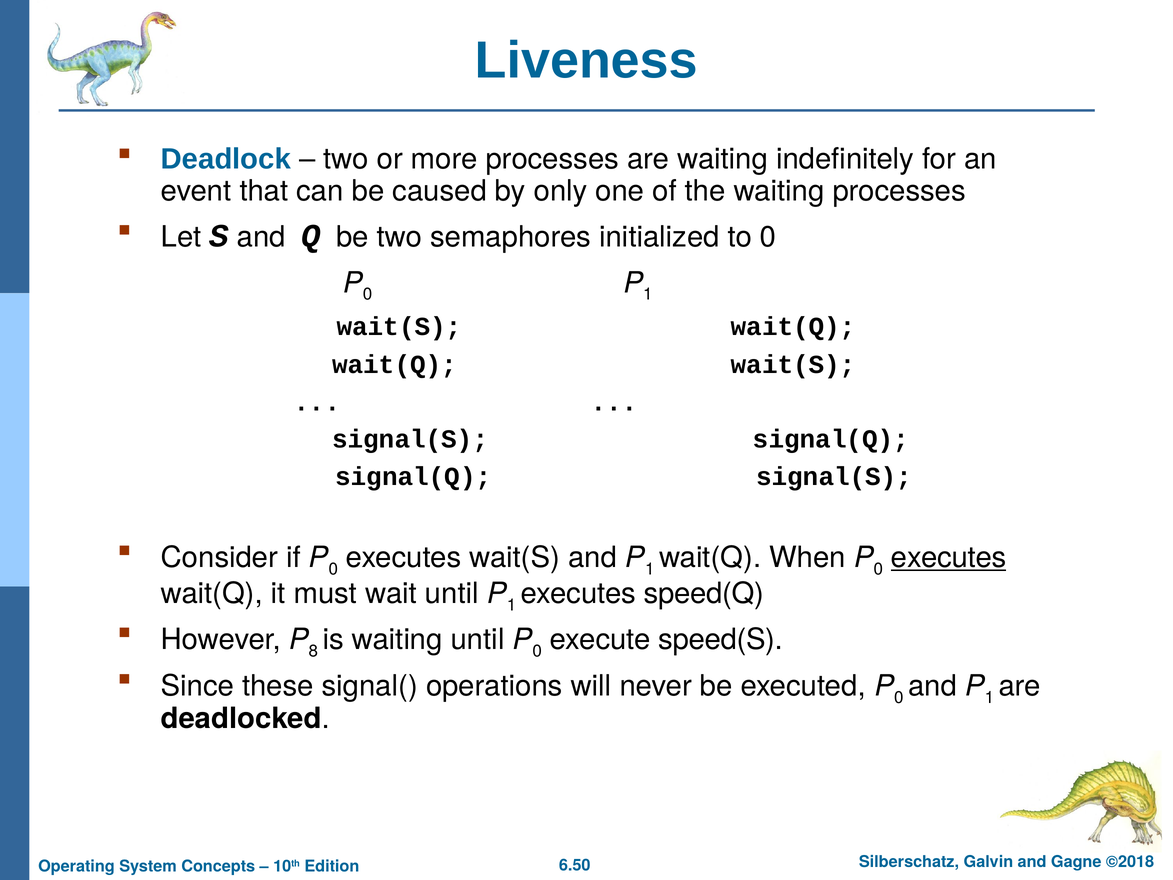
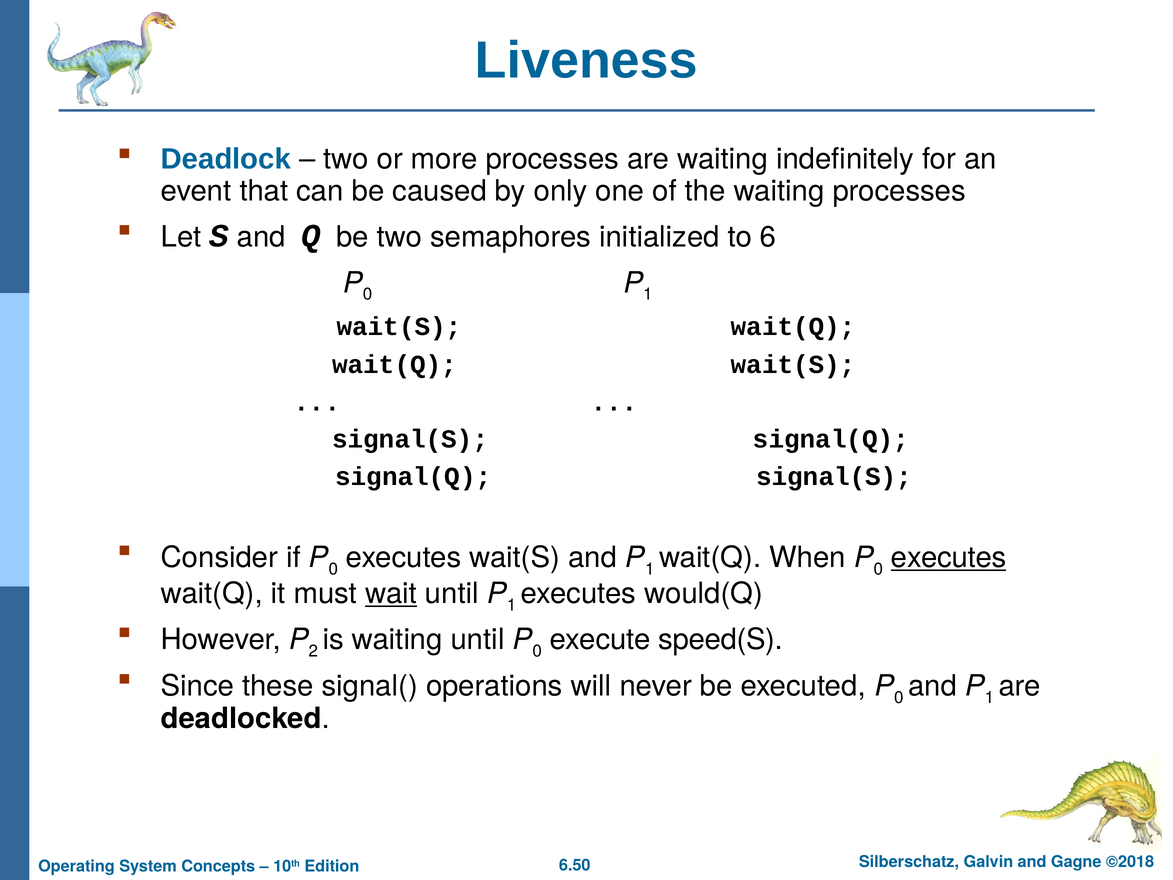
to 0: 0 -> 6 (768, 237)
wait underline: none -> present (391, 593)
speed(Q: speed(Q -> would(Q (704, 593)
8: 8 -> 2 (313, 651)
